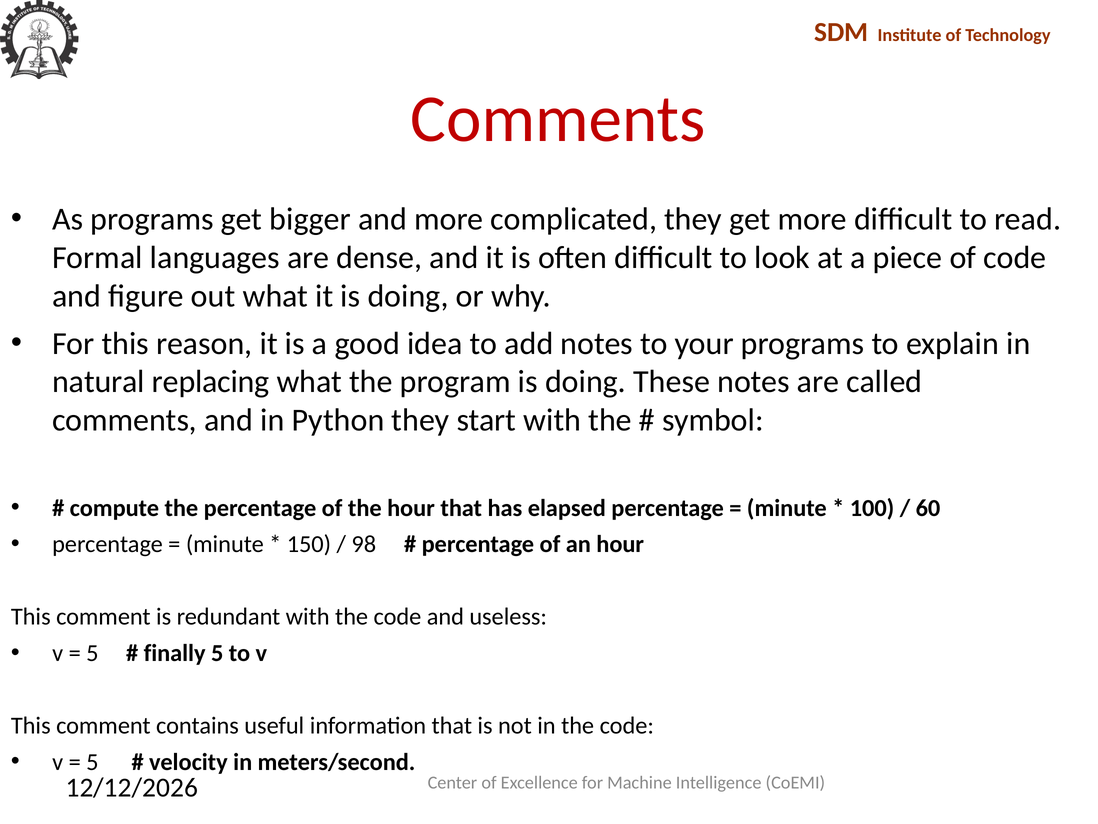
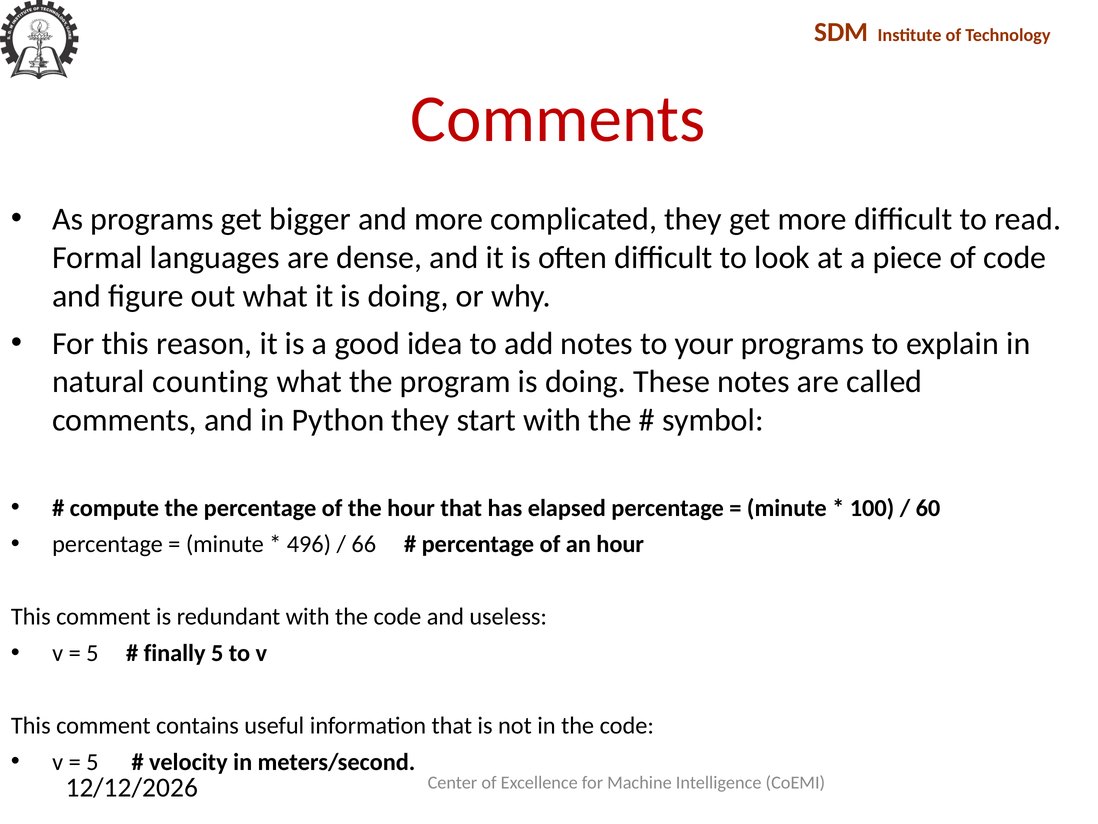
replacing: replacing -> counting (210, 382)
150: 150 -> 496 (309, 544)
98: 98 -> 66 (364, 544)
